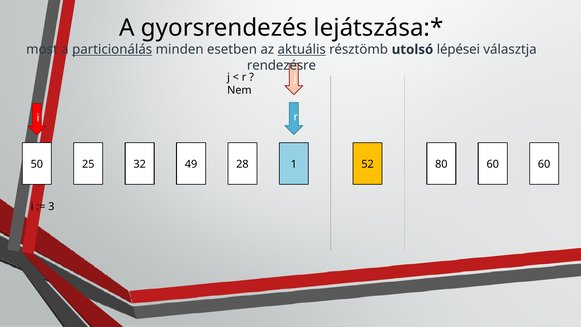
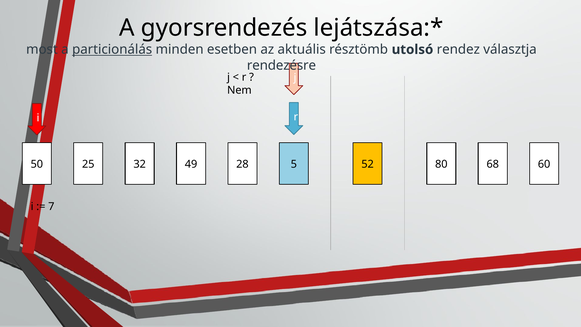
aktuális underline: present -> none (302, 50)
lépései: lépései -> rendez (458, 50)
1: 1 -> 5 (294, 164)
50 60: 60 -> 68 (493, 164)
3: 3 -> 7 (51, 206)
